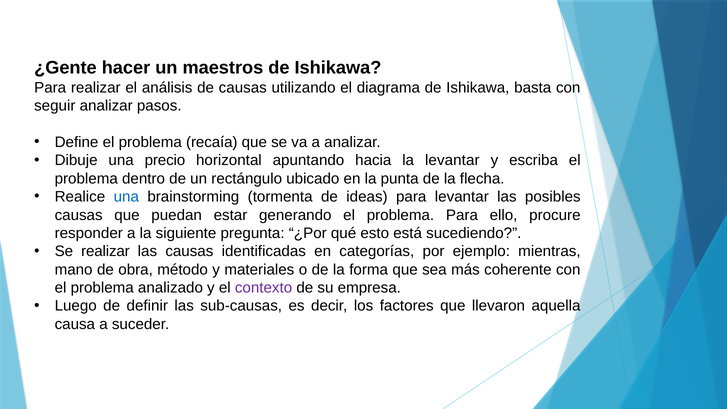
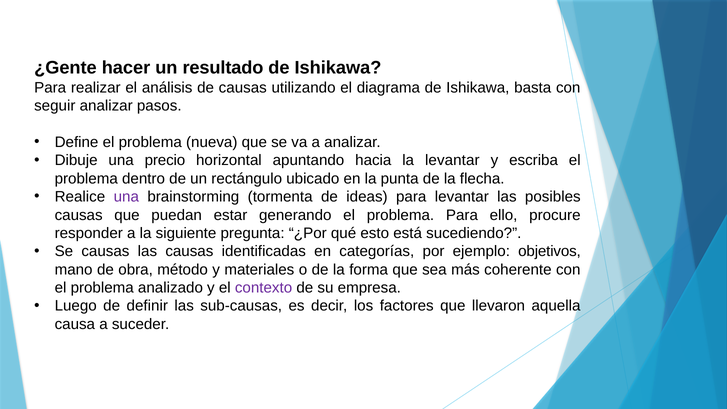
maestros: maestros -> resultado (223, 68)
recaía: recaía -> nueva (212, 142)
una colour: blue -> purple (126, 197)
Se realizar: realizar -> causas (105, 251)
mientras: mientras -> objetivos (550, 251)
